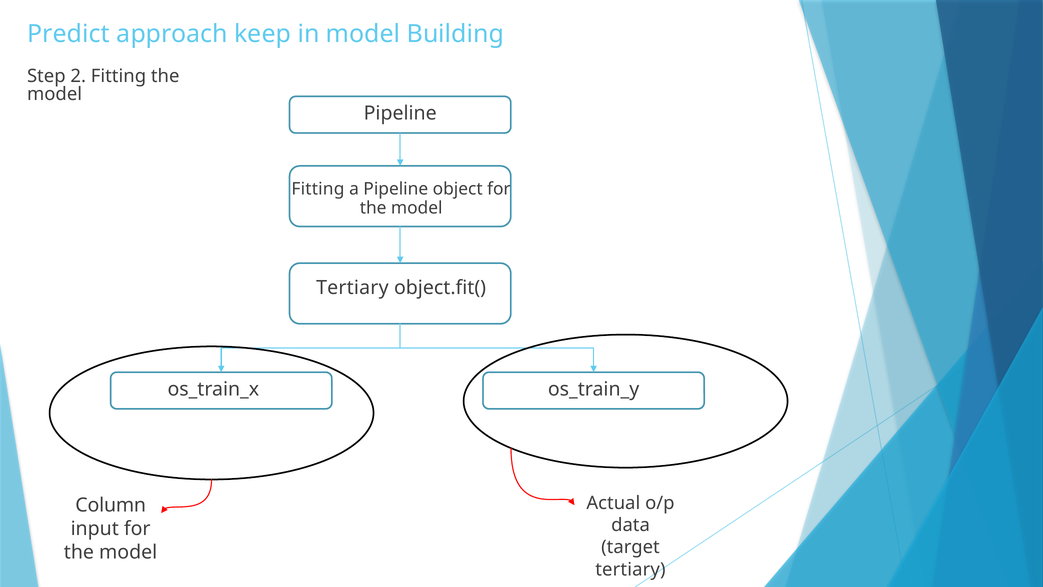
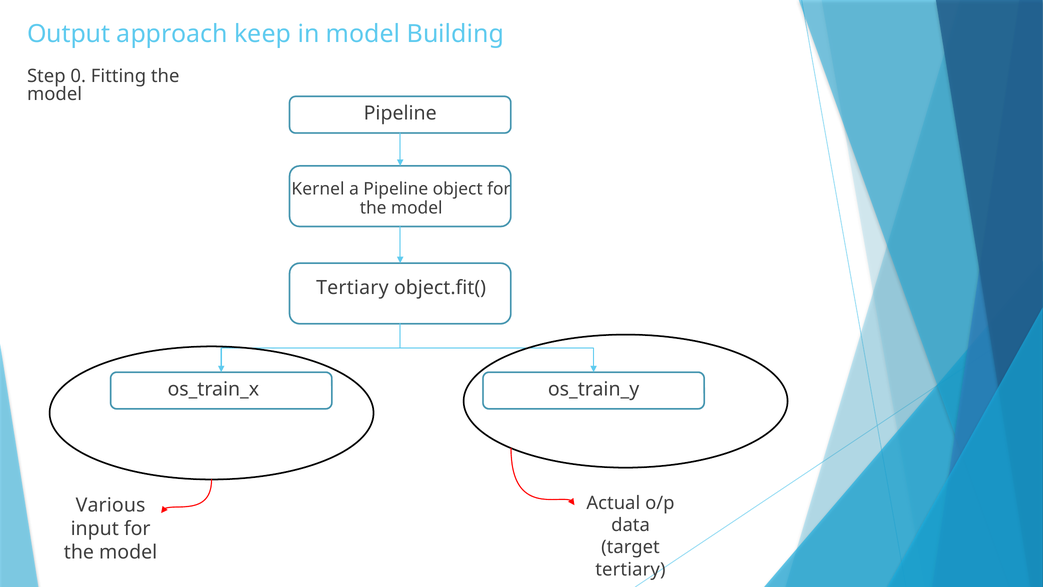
Predict: Predict -> Output (69, 34)
2: 2 -> 0 (78, 76)
Fitting: Fitting -> Kernel (318, 189)
Column: Column -> Various (111, 505)
